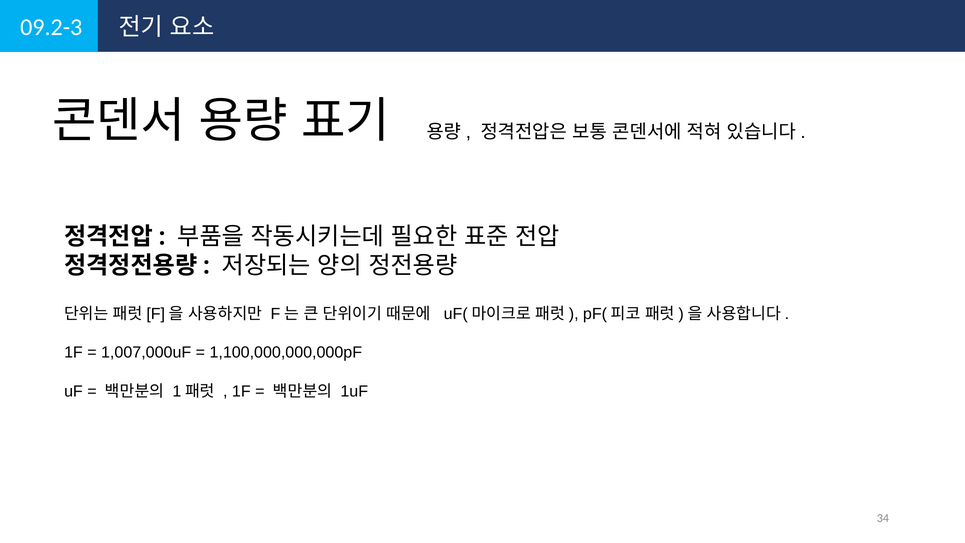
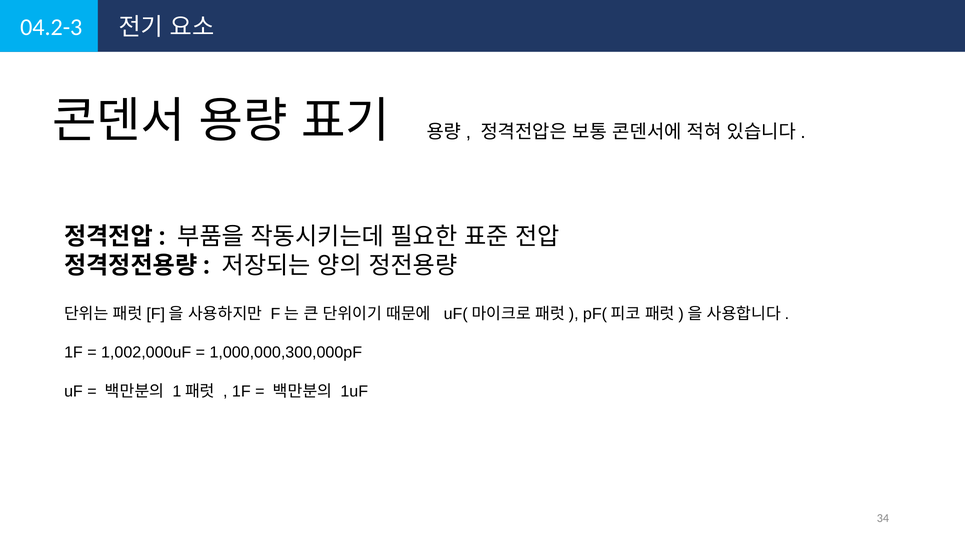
09.2-3: 09.2-3 -> 04.2-3 (51, 27)
1,007,000uF: 1,007,000uF -> 1,002,000uF (146, 353)
1,100,000,000,000pF: 1,100,000,000,000pF -> 1,000,000,300,000pF (286, 353)
